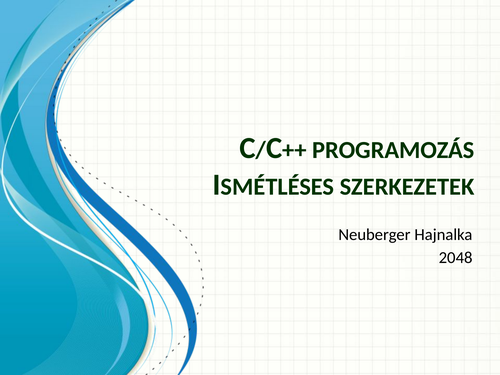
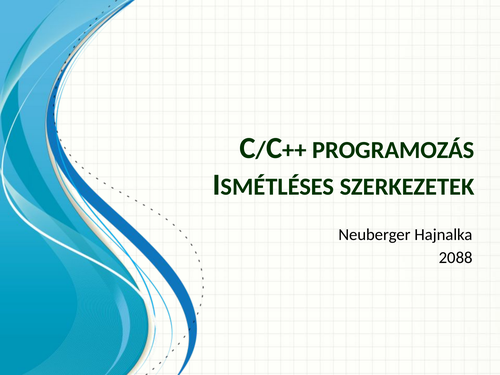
2048: 2048 -> 2088 (456, 258)
